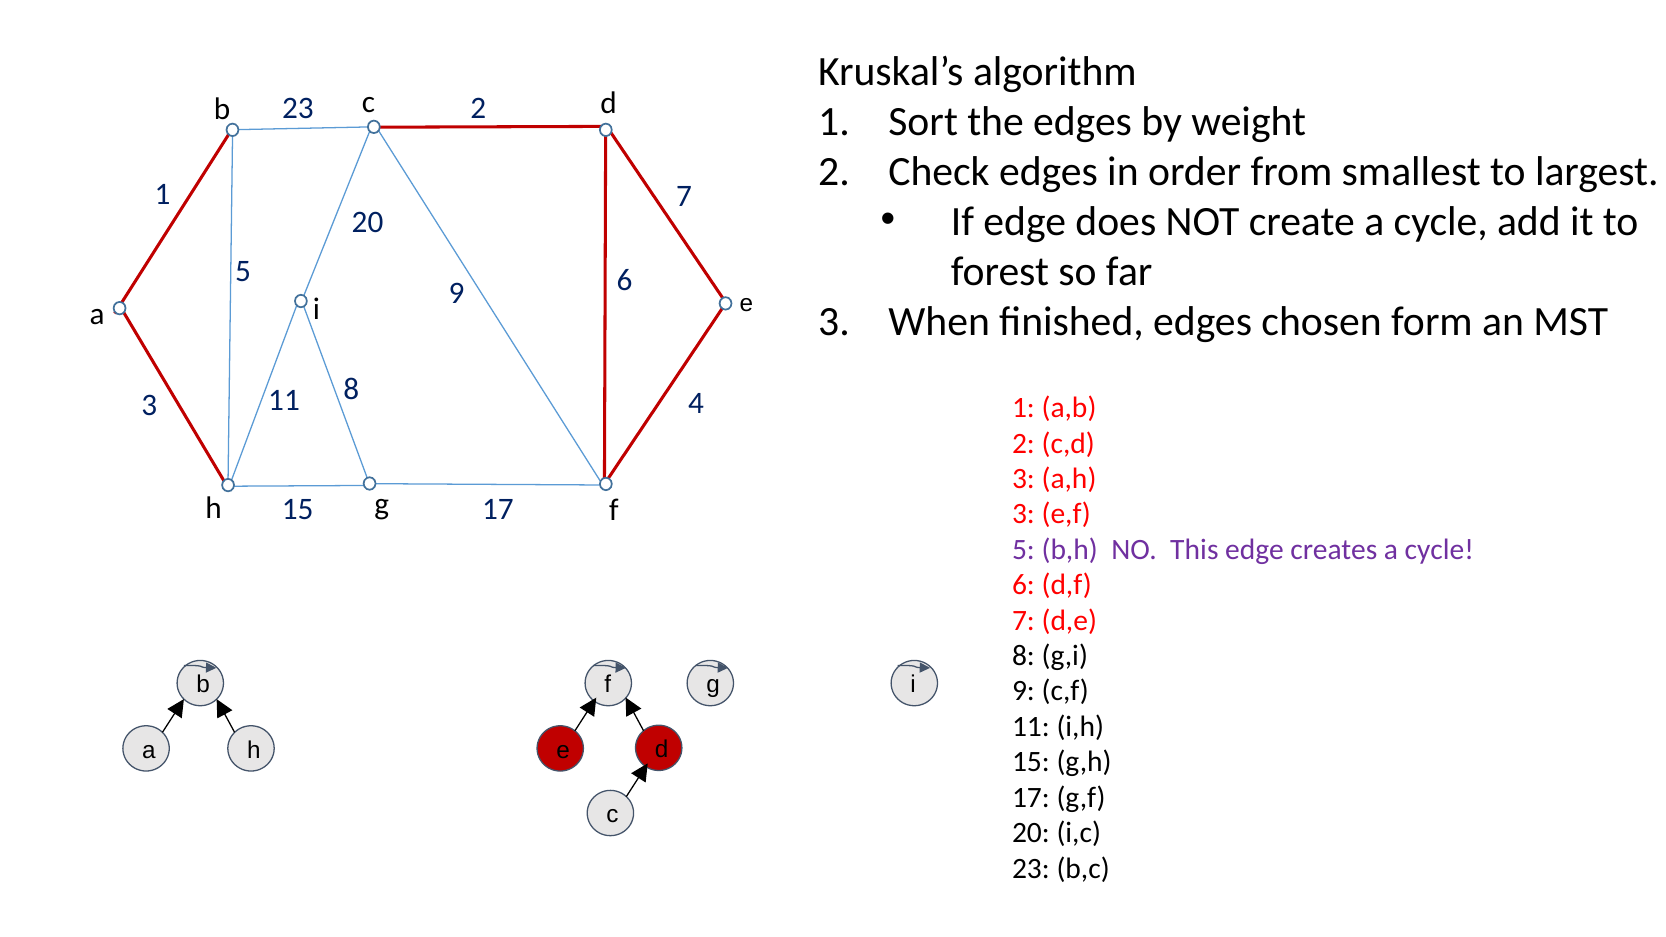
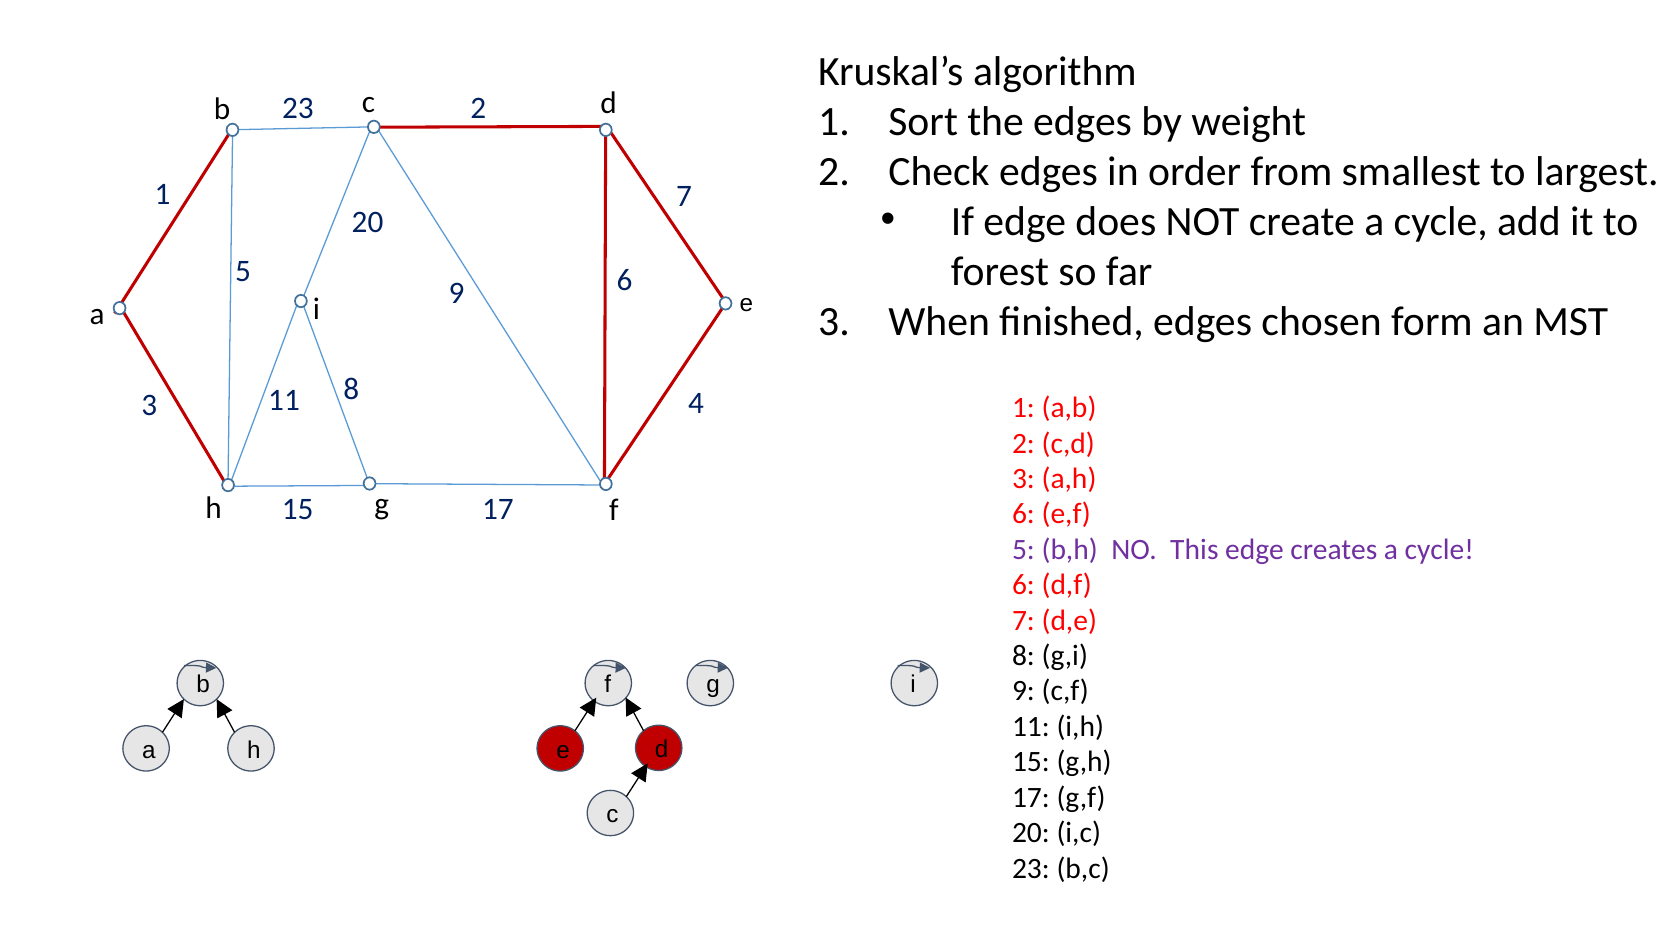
3: 3 -> 6 (1023, 514)
